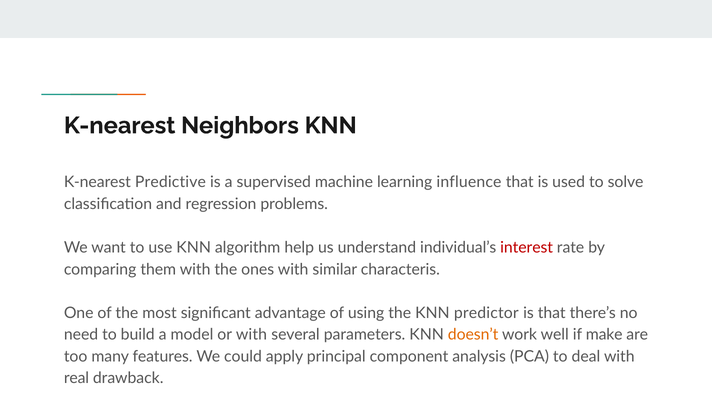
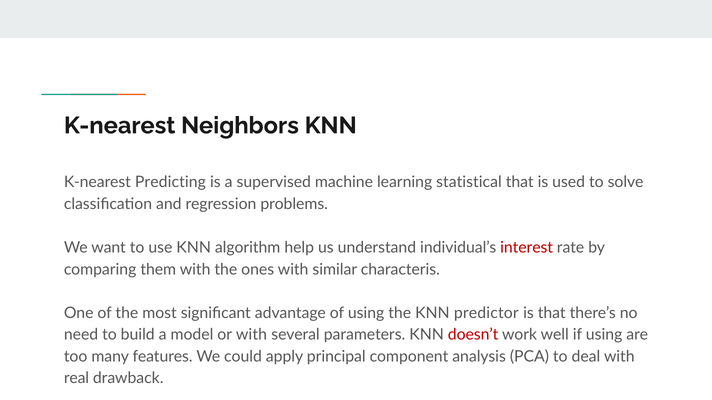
Predictive: Predictive -> Predicting (170, 182)
influence: influence -> statistical (469, 182)
doesn’t colour: orange -> red (473, 335)
if make: make -> using (604, 335)
